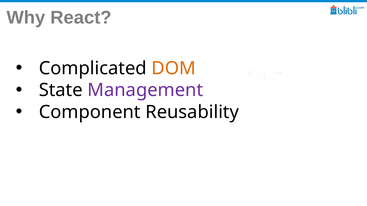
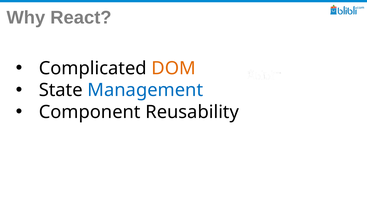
Management colour: purple -> blue (145, 90)
